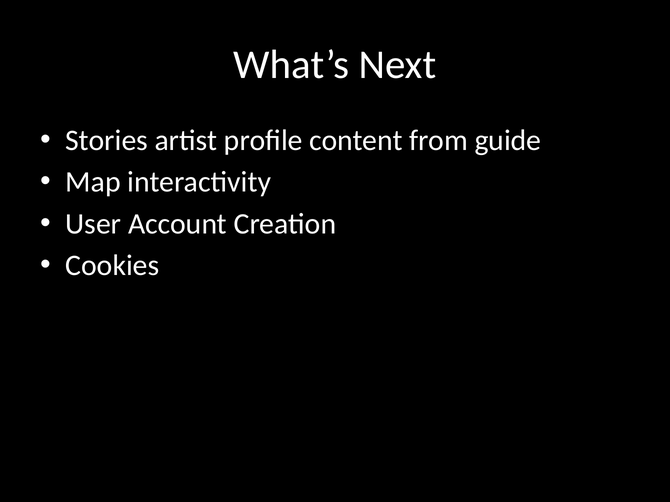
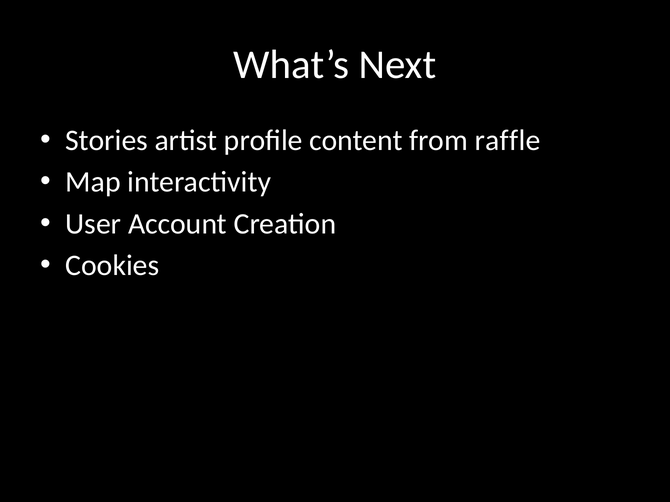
guide: guide -> raffle (508, 141)
